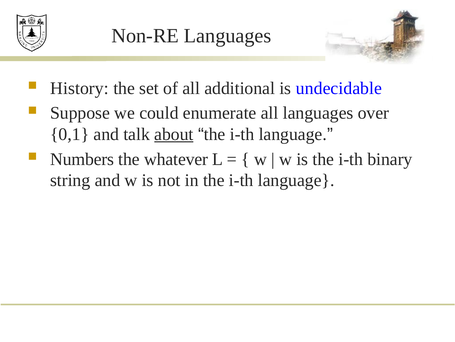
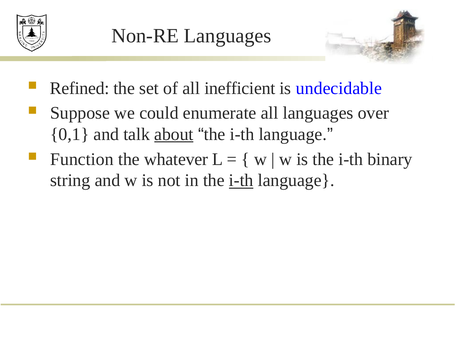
History: History -> Refined (80, 88)
additional: additional -> inefficient (240, 88)
Numbers: Numbers -> Function (82, 159)
i-th underline: none -> present (241, 180)
